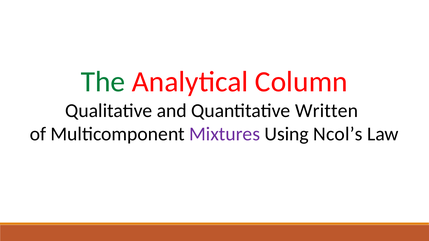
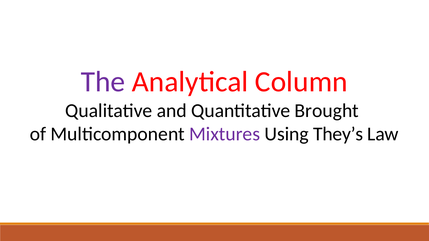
The colour: green -> purple (103, 82)
Written: Written -> Brought (327, 111)
Ncol’s: Ncol’s -> They’s (338, 134)
